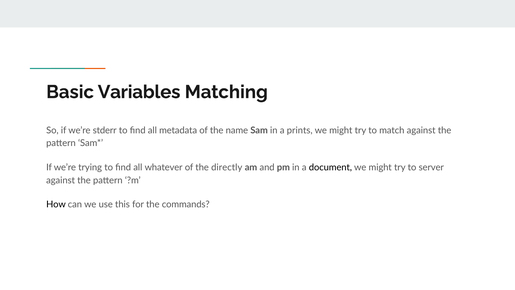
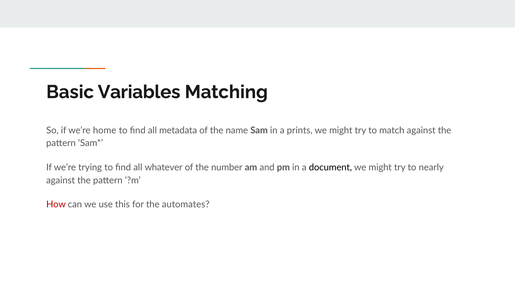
stderr: stderr -> home (105, 130)
directly: directly -> number (227, 167)
server: server -> nearly (431, 167)
How colour: black -> red (56, 204)
commands: commands -> automates (186, 204)
